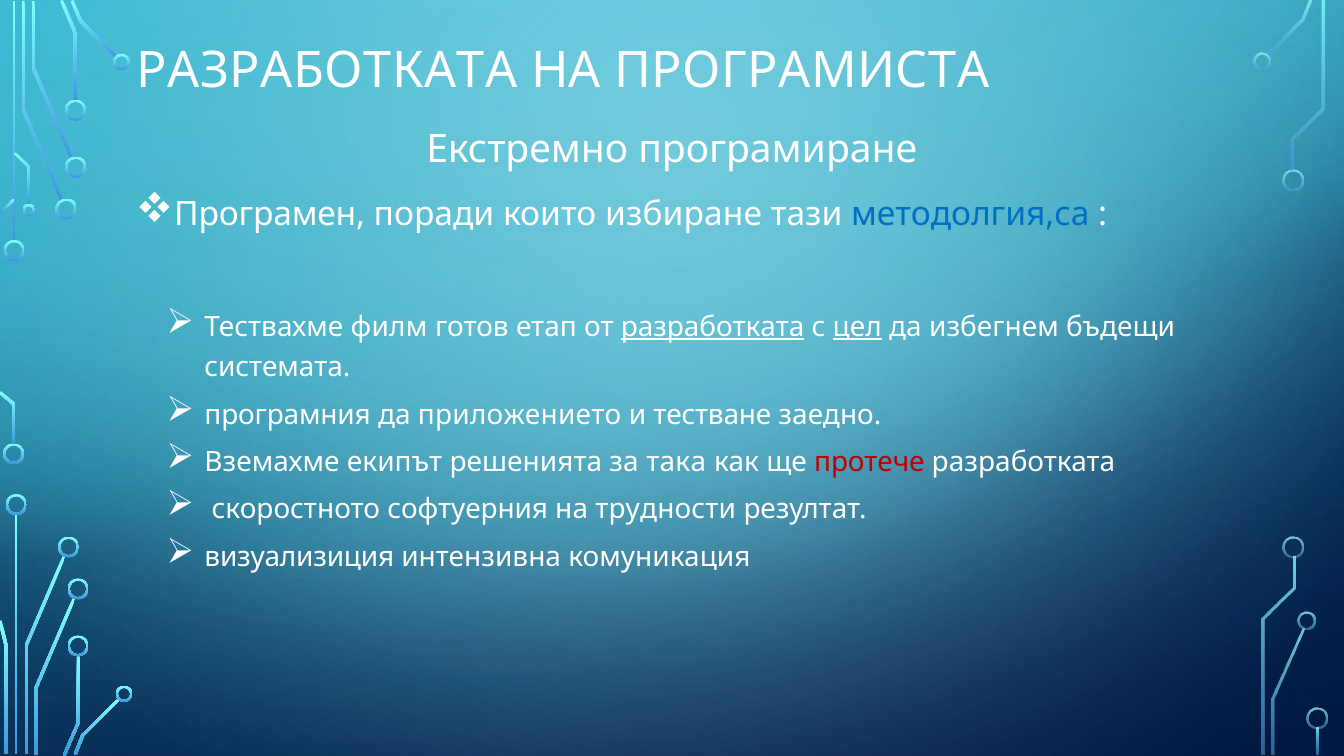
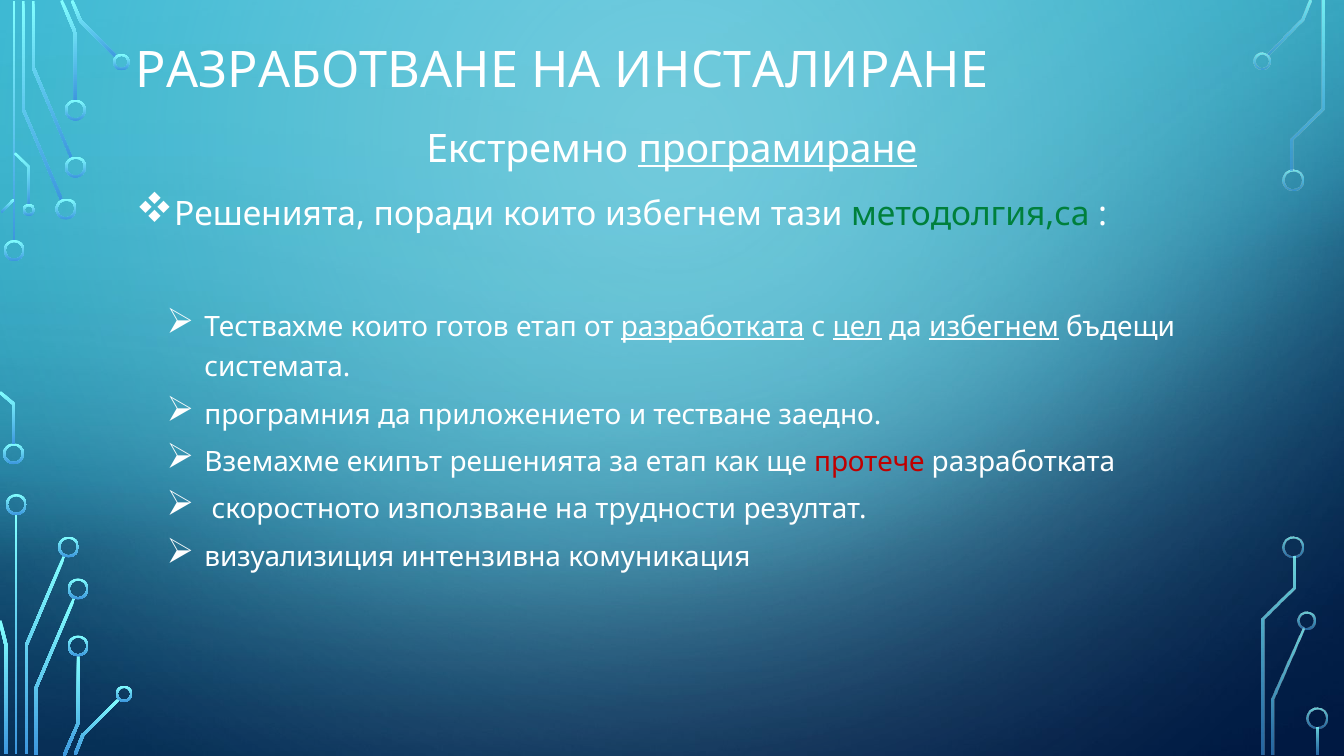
РАЗРАБОТКАТА: РАЗРАБОТКАТА -> РАЗРАБОТВАНЕ (327, 71)
ПРОГРАМИСТА: ПРОГРАМИСТА -> ИНСТАЛИРАНЕ (802, 71)
програмиране underline: none -> present (778, 149)
Програмен: Програмен -> Решенията (270, 214)
които избиране: избиране -> избегнем (684, 214)
методолгия,са colour: blue -> green (970, 214)
Тествахме филм: филм -> които (389, 327)
избегнем underline: none -> present (994, 327)
за така: така -> етап (676, 462)
софтуерния: софтуерния -> използване (468, 510)
